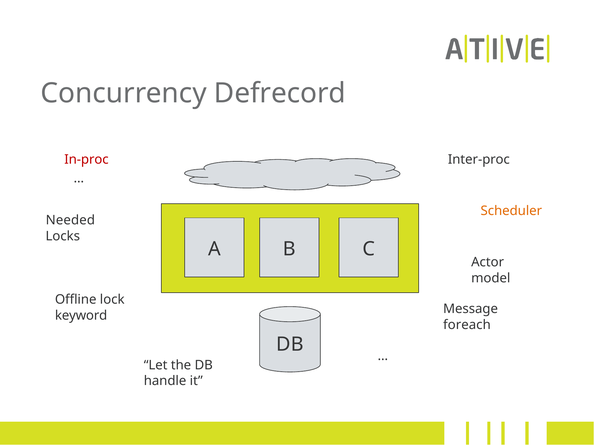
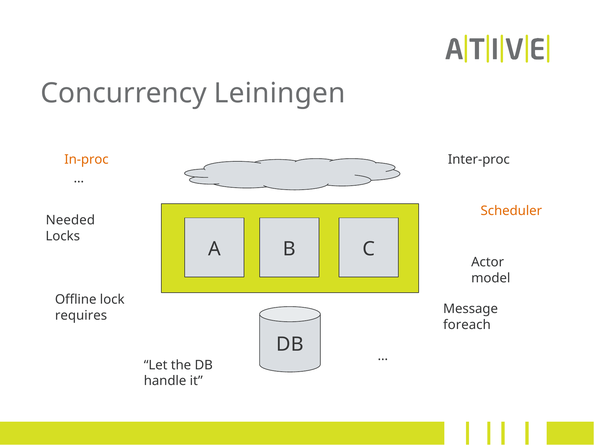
Defrecord: Defrecord -> Leiningen (280, 94)
In-proc colour: red -> orange (86, 160)
keyword: keyword -> requires (81, 316)
